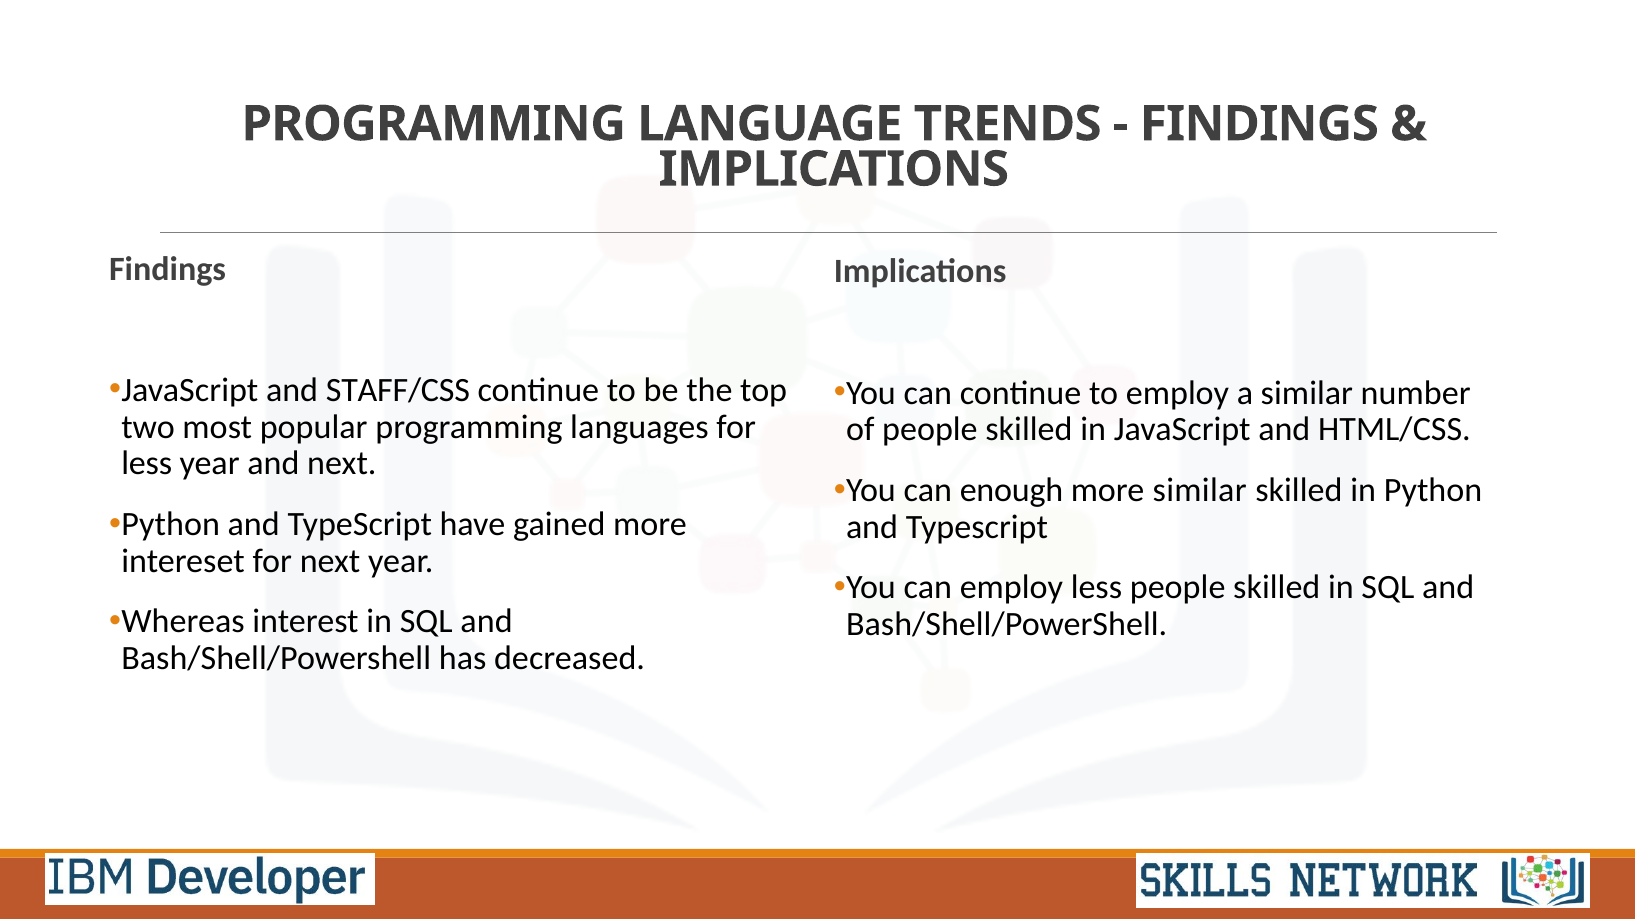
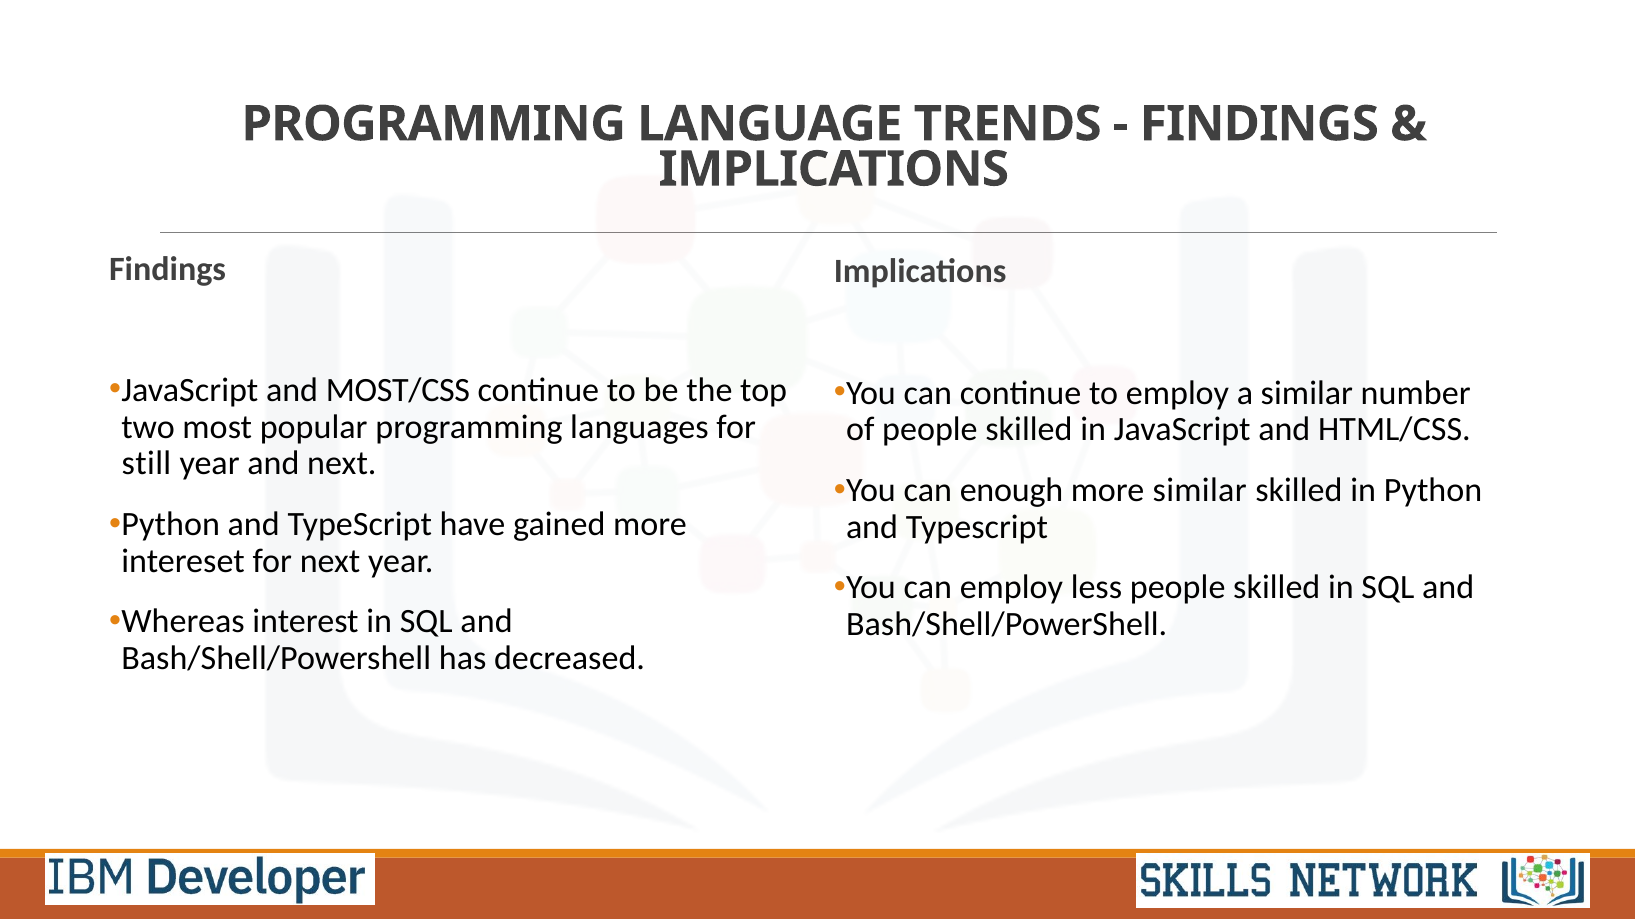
STAFF/CSS: STAFF/CSS -> MOST/CSS (398, 390)
less: less -> still (146, 464)
